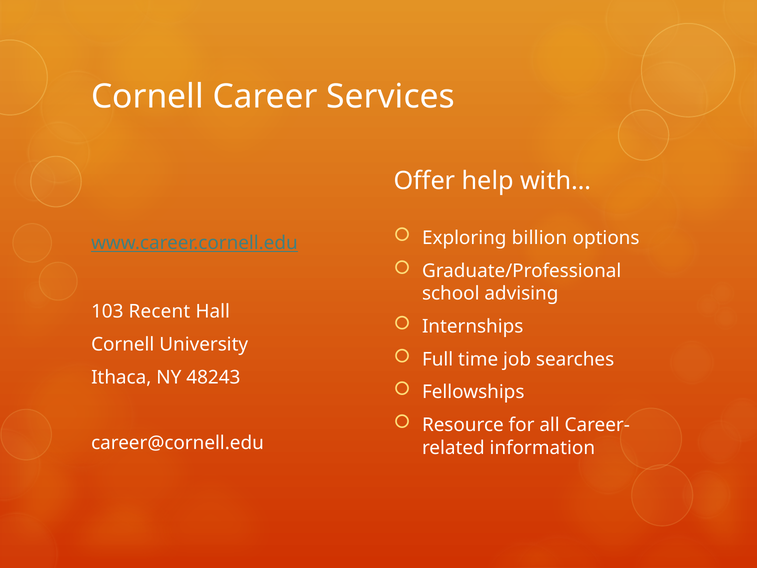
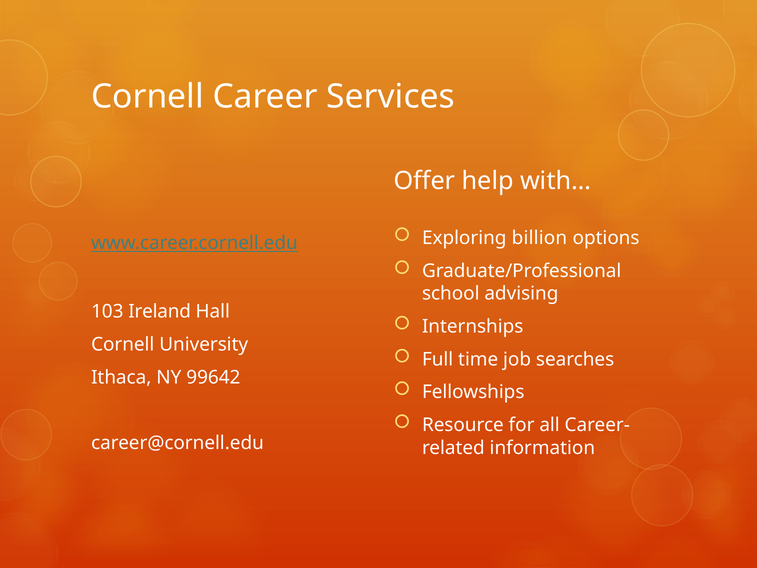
Recent: Recent -> Ireland (160, 312)
48243: 48243 -> 99642 (213, 377)
